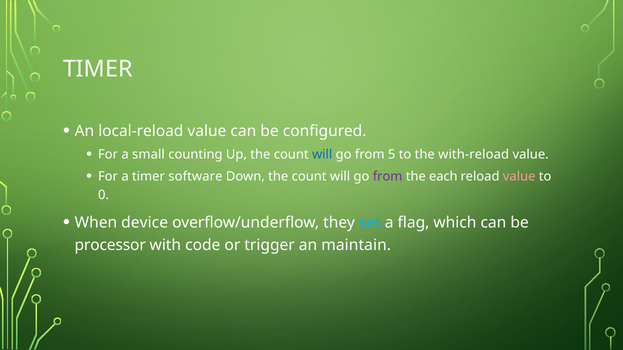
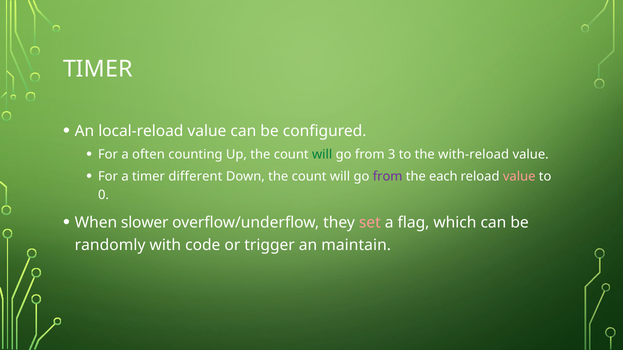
small: small -> often (148, 155)
will colour: blue -> green (322, 155)
5: 5 -> 3 (392, 155)
software: software -> different (195, 177)
device: device -> slower (145, 223)
set colour: light blue -> pink (370, 223)
processor: processor -> randomly (110, 245)
